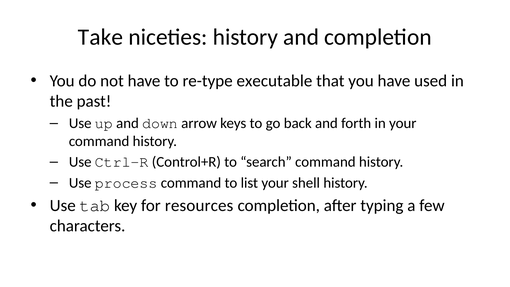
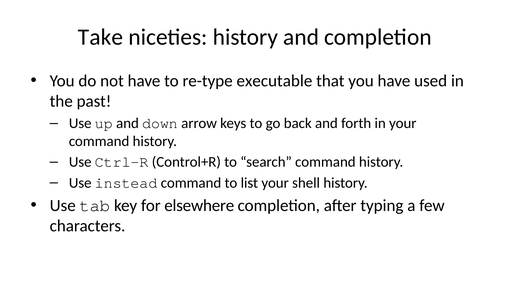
process: process -> instead (126, 183)
resources: resources -> elsewhere (199, 205)
